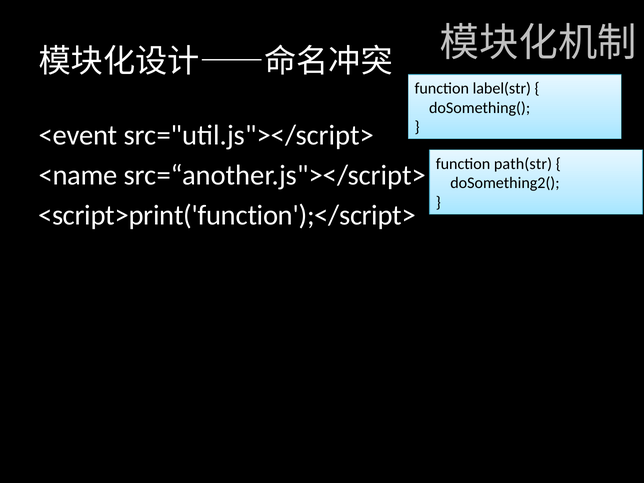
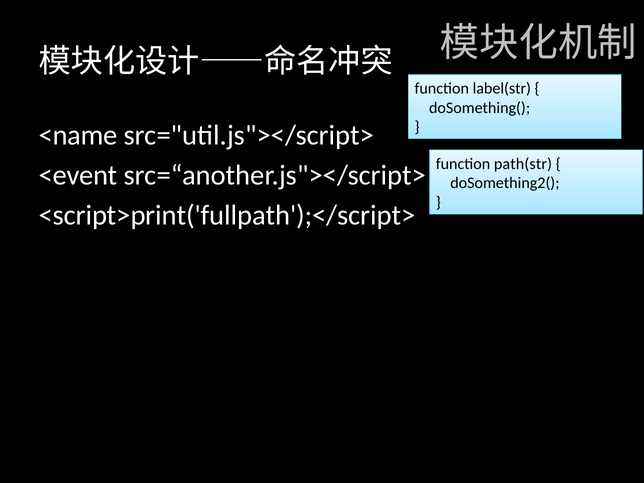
<event: <event -> <name (78, 135)
<name: <name -> <event (78, 175)
<script>print('function');</script>: <script>print('function');</script> -> <script>print('fullpath');</script> (227, 215)
